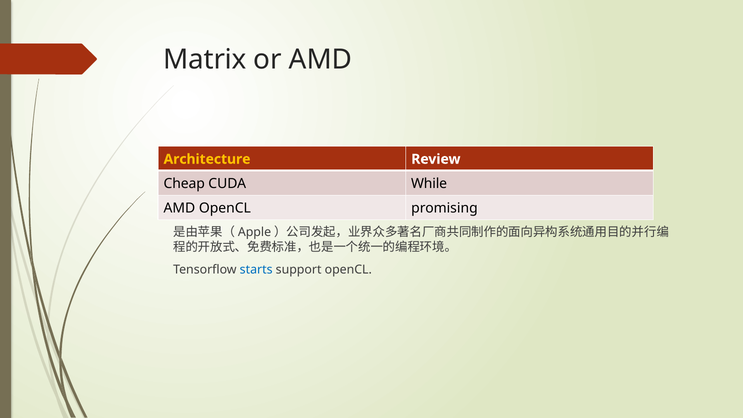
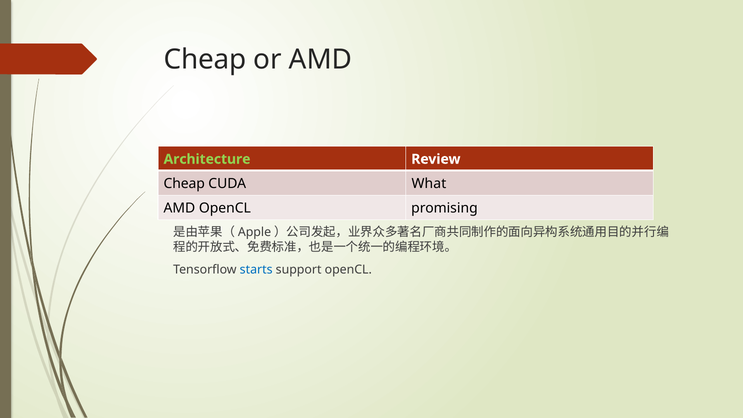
Matrix: Matrix -> Cheap (205, 59)
Architecture colour: yellow -> light green (207, 159)
While: While -> What (429, 184)
